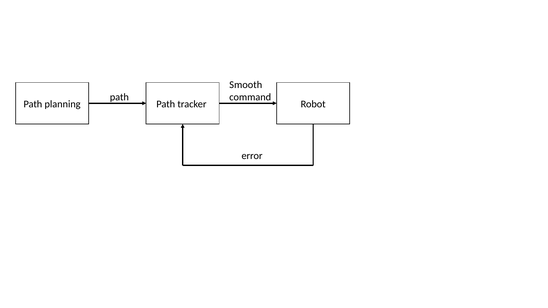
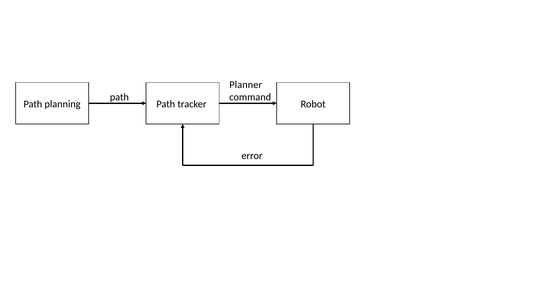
Smooth: Smooth -> Planner (246, 85)
